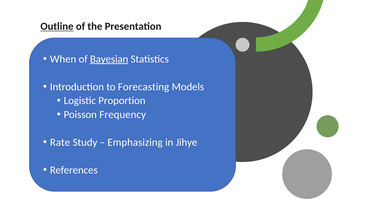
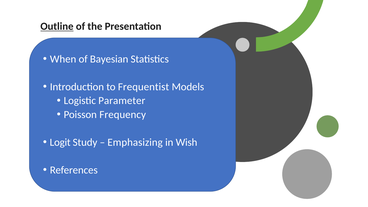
Bayesian underline: present -> none (109, 59)
Forecasting: Forecasting -> Frequentist (144, 87)
Proportion: Proportion -> Parameter (122, 101)
Rate: Rate -> Logit (60, 142)
Jihye: Jihye -> Wish (187, 142)
